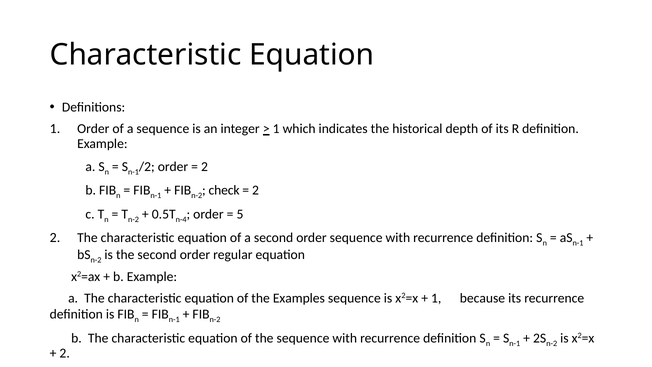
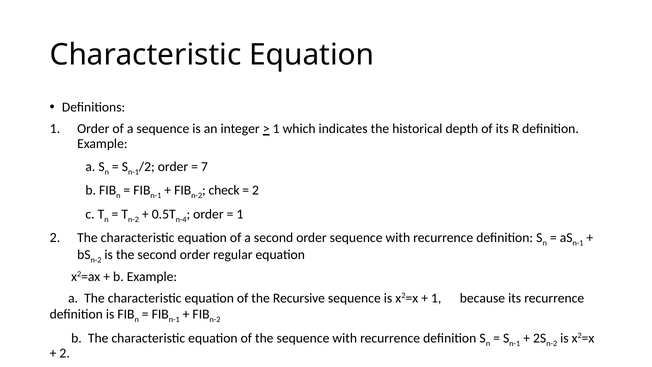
2: 2 -> 7 (205, 167)
5: 5 -> 1 (240, 214)
Examples: Examples -> Recursive (299, 298)
